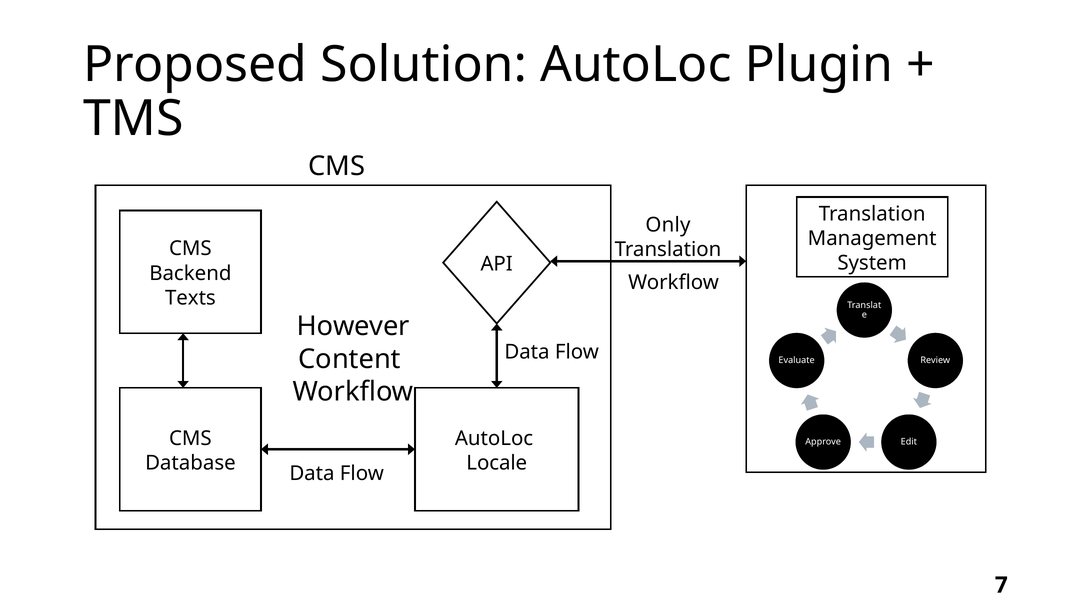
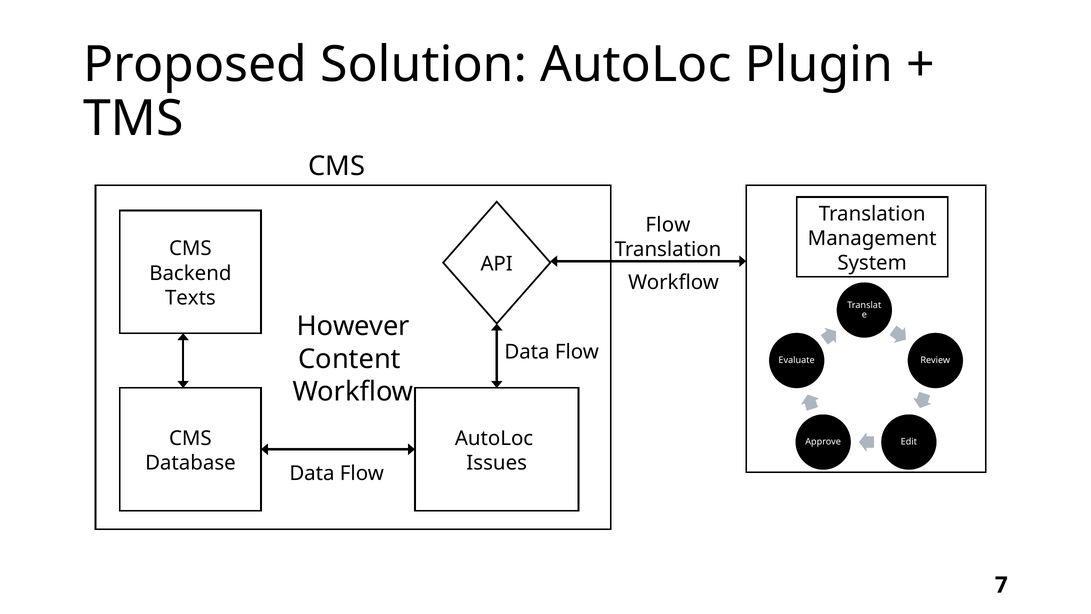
Only: Only -> Flow (668, 225)
Locale: Locale -> Issues (497, 463)
